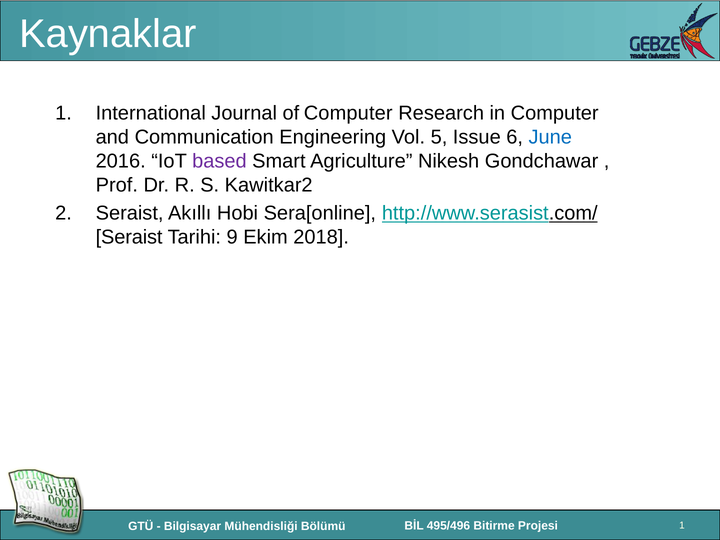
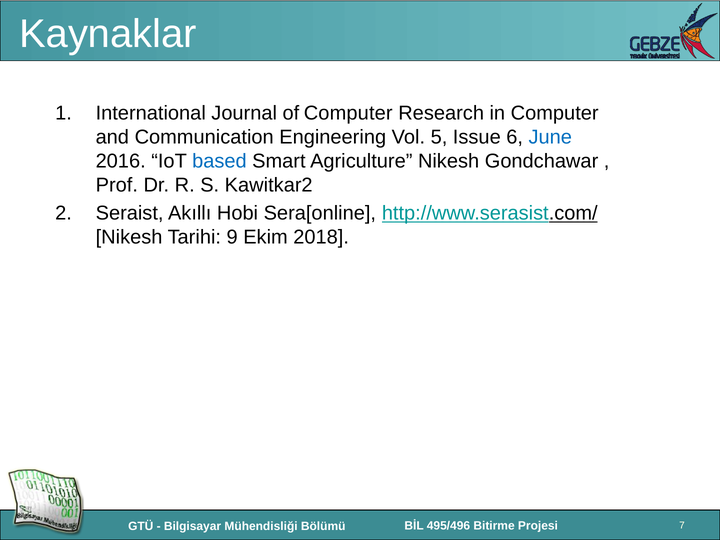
based colour: purple -> blue (219, 161)
Seraist: Seraist -> Nikesh (129, 237)
1: 1 -> 7 (682, 526)
